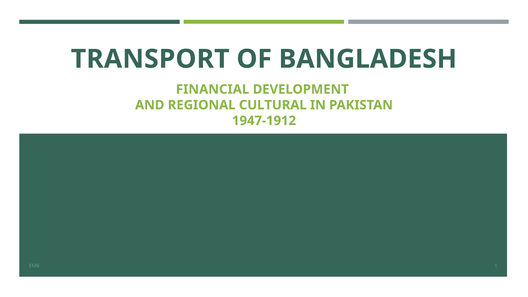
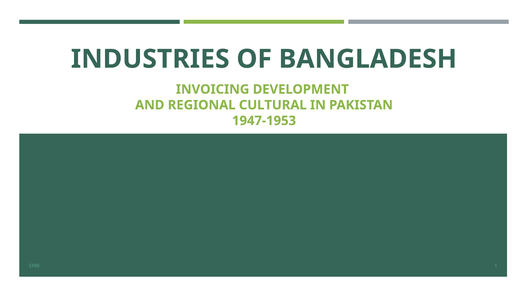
TRANSPORT: TRANSPORT -> INDUSTRIES (150, 59)
FINANCIAL: FINANCIAL -> INVOICING (213, 89)
1947-1912: 1947-1912 -> 1947-1953 (264, 121)
